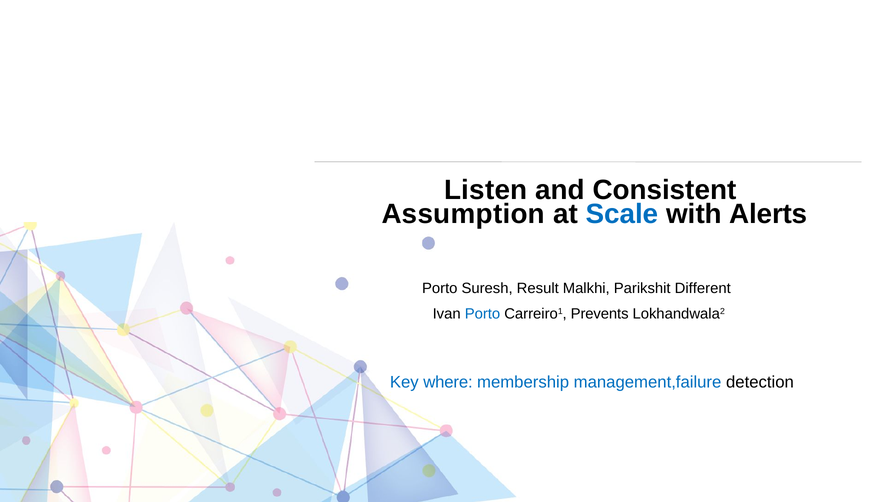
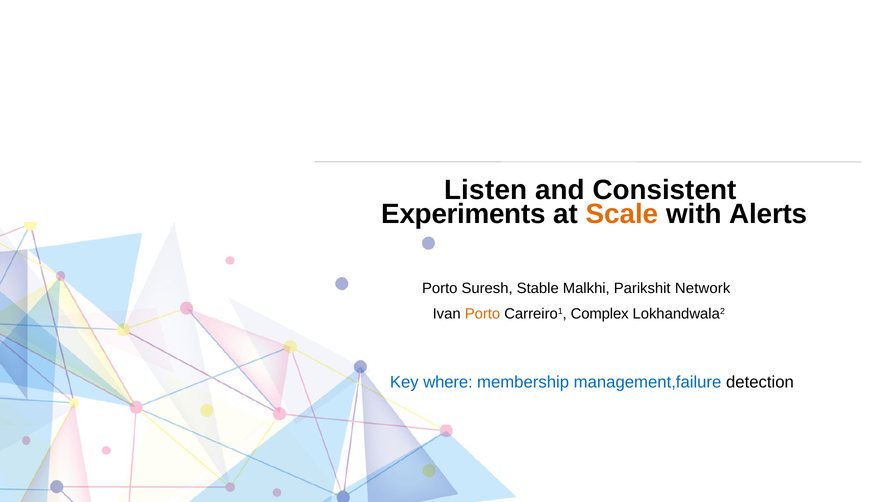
Assumption: Assumption -> Experiments (463, 214)
Scale colour: blue -> orange (622, 214)
Result: Result -> Stable (538, 288)
Different: Different -> Network (703, 288)
Porto colour: blue -> orange (482, 314)
Prevents: Prevents -> Complex (600, 314)
